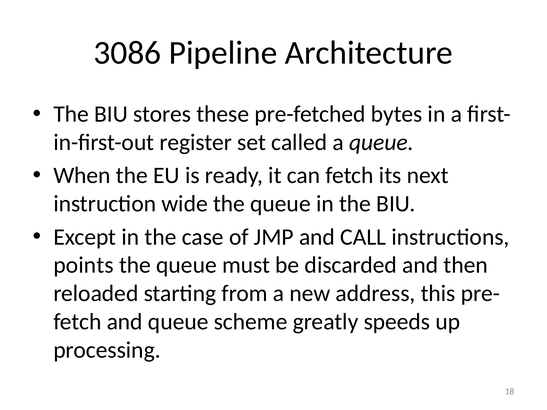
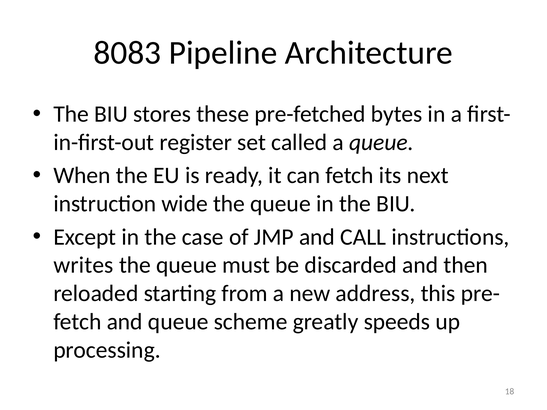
3086: 3086 -> 8083 (127, 53)
points: points -> writes (83, 265)
